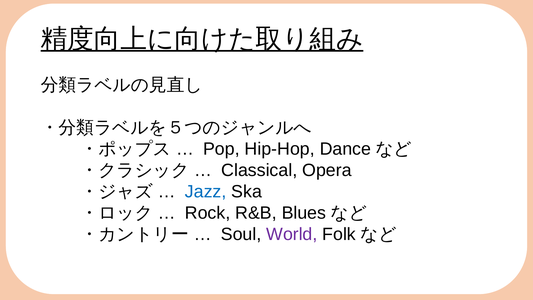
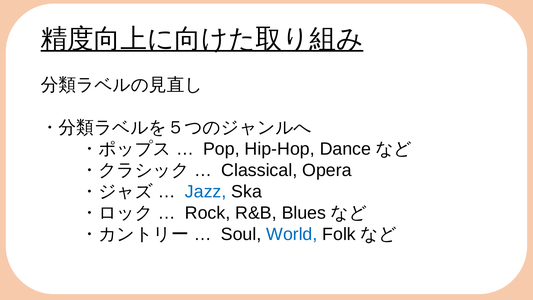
World colour: purple -> blue (292, 234)
